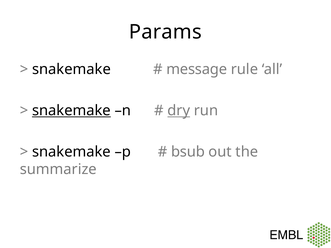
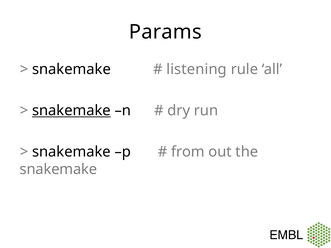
message: message -> listening (197, 69)
dry underline: present -> none (179, 111)
bsub: bsub -> from (188, 152)
summarize: summarize -> snakemake (58, 170)
